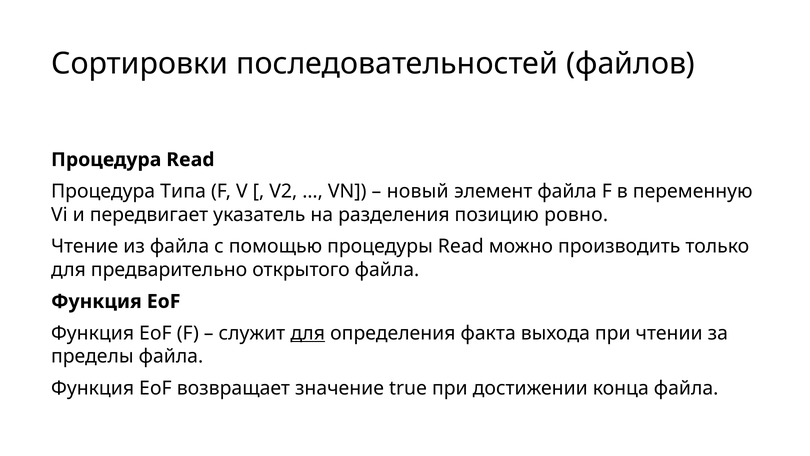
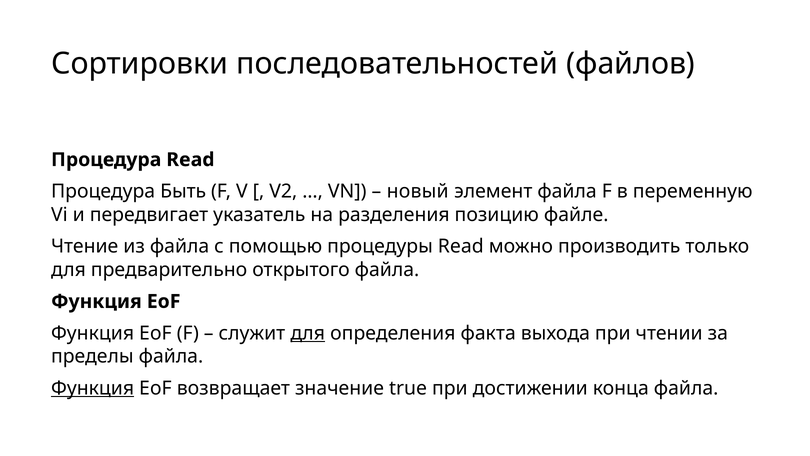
Типа: Типа -> Быть (183, 191)
ровно: ровно -> файле (576, 215)
Функция underline: none -> present (93, 388)
